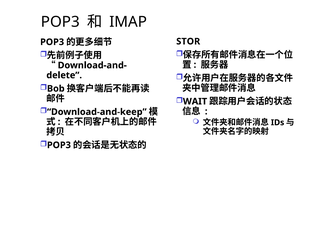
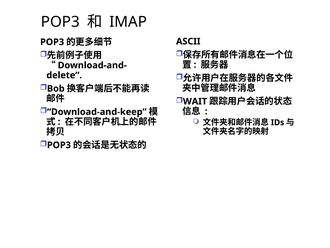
STOR: STOR -> ASCII (188, 41)
